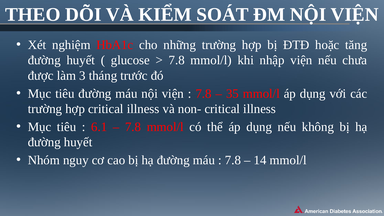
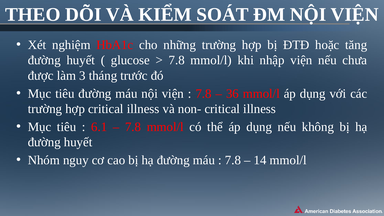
35: 35 -> 36 (232, 94)
